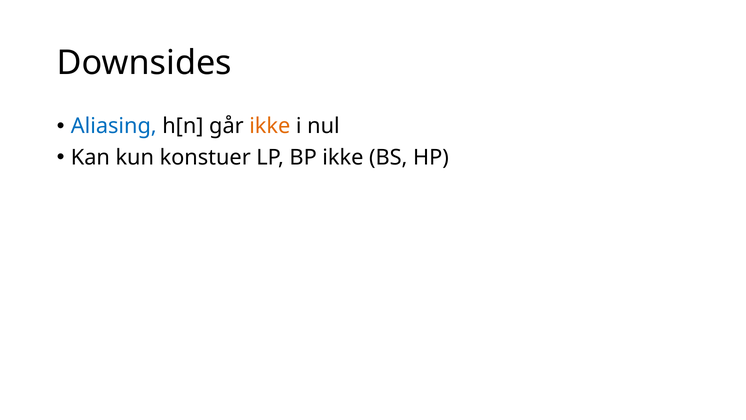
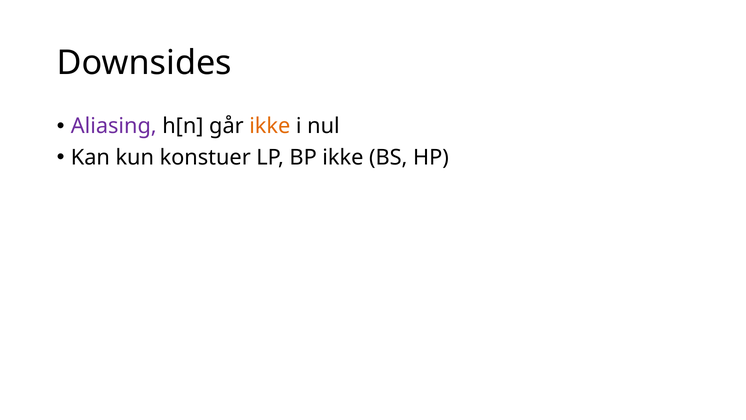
Aliasing colour: blue -> purple (114, 126)
